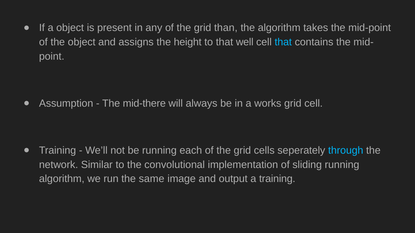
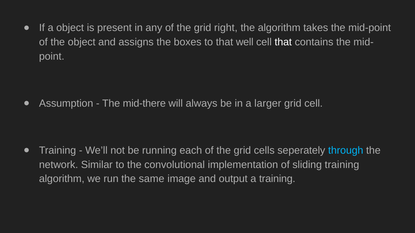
than: than -> right (226, 28)
height: height -> boxes (188, 42)
that colour: light blue -> white (283, 42)
works: works -> larger (268, 104)
sliding running: running -> training (342, 165)
